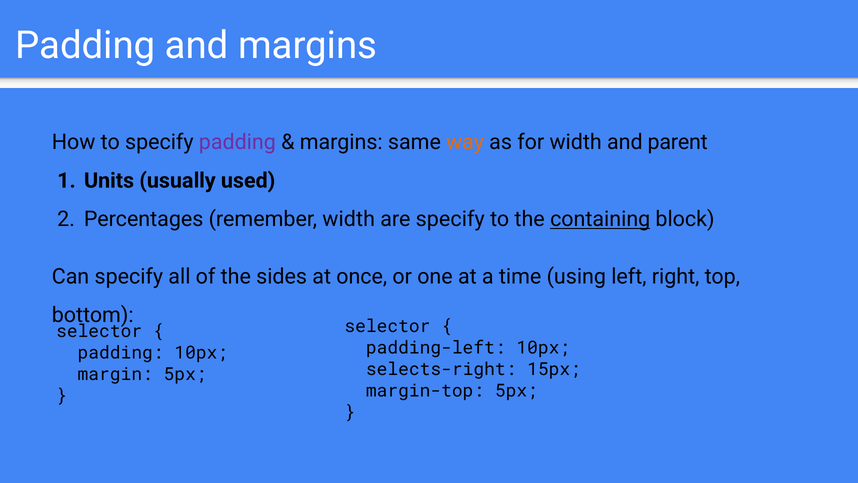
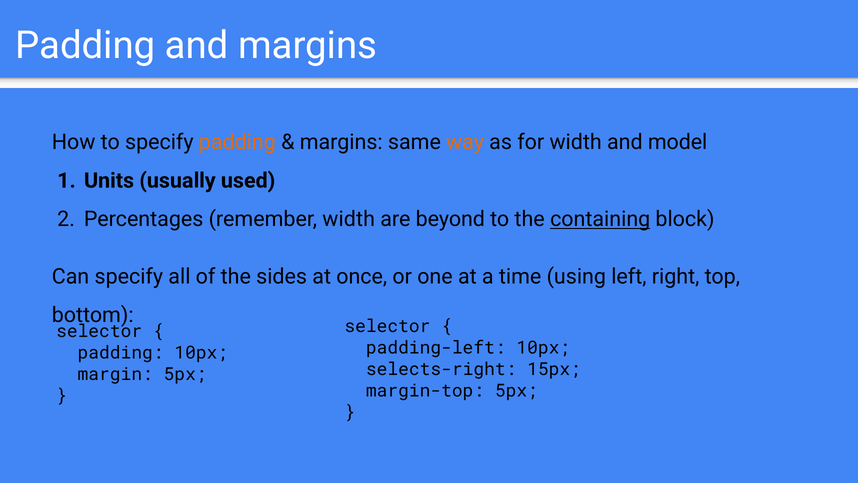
padding colour: purple -> orange (237, 142)
parent: parent -> model (678, 142)
are specify: specify -> beyond (450, 219)
